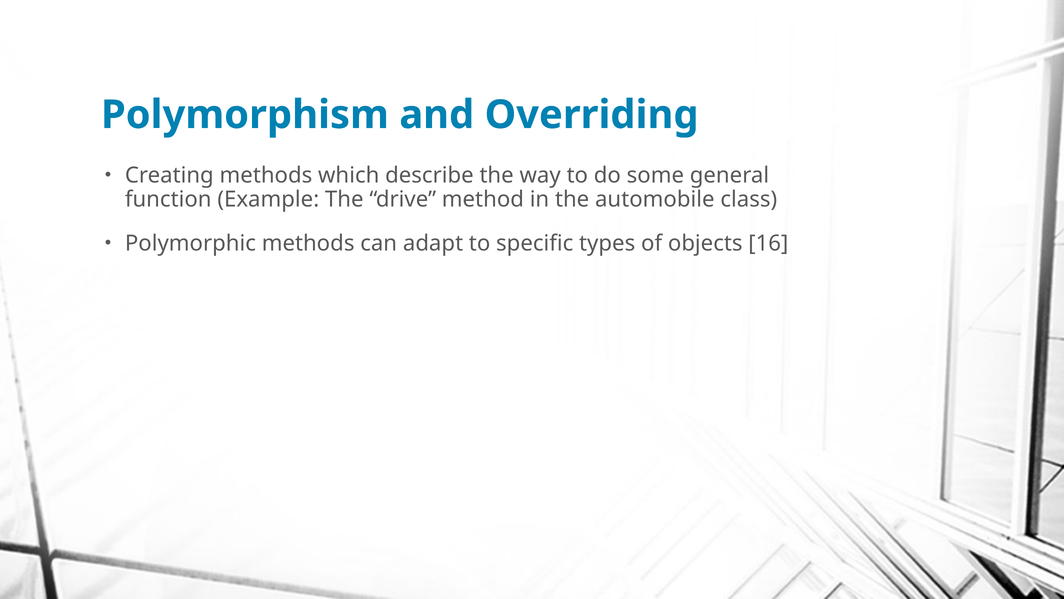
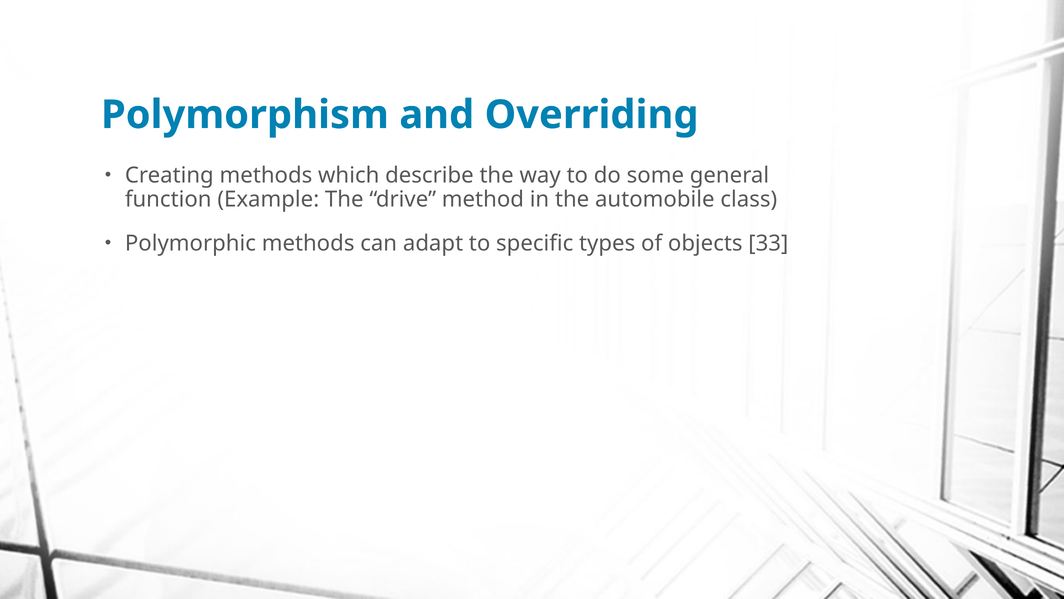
16: 16 -> 33 (768, 243)
